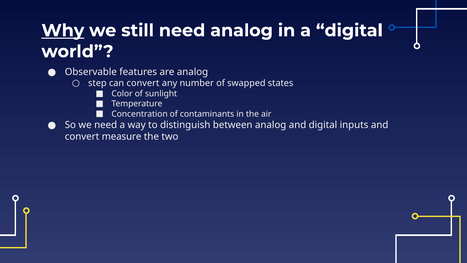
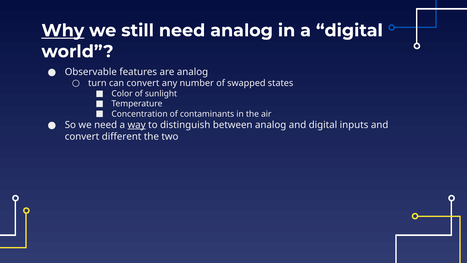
step: step -> turn (97, 83)
way underline: none -> present (137, 125)
measure: measure -> different (122, 136)
